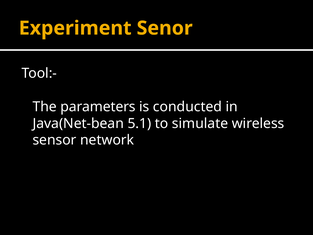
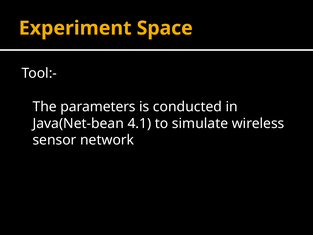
Senor: Senor -> Space (165, 28)
5.1: 5.1 -> 4.1 (139, 123)
